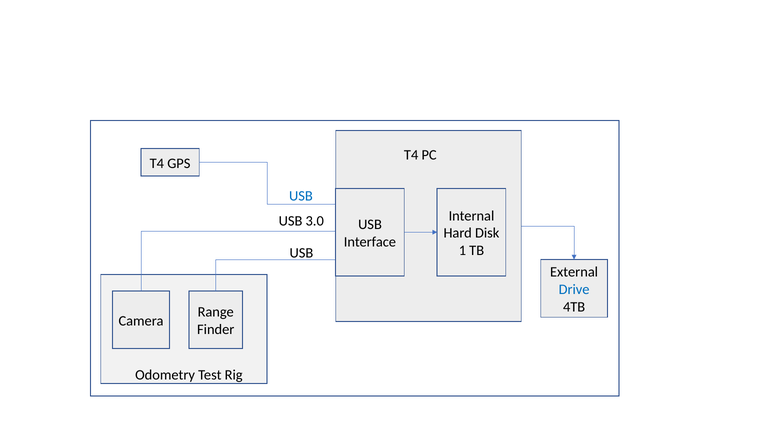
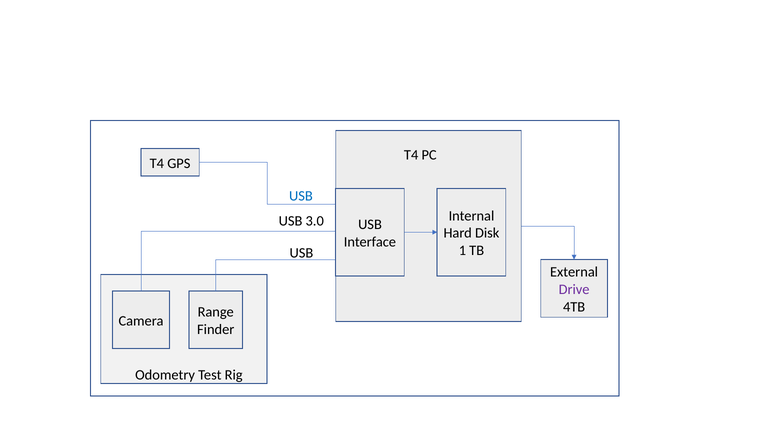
Drive colour: blue -> purple (574, 290)
